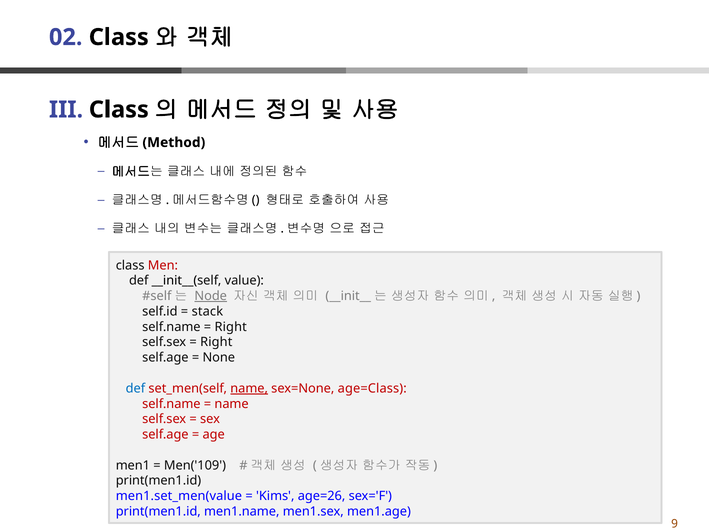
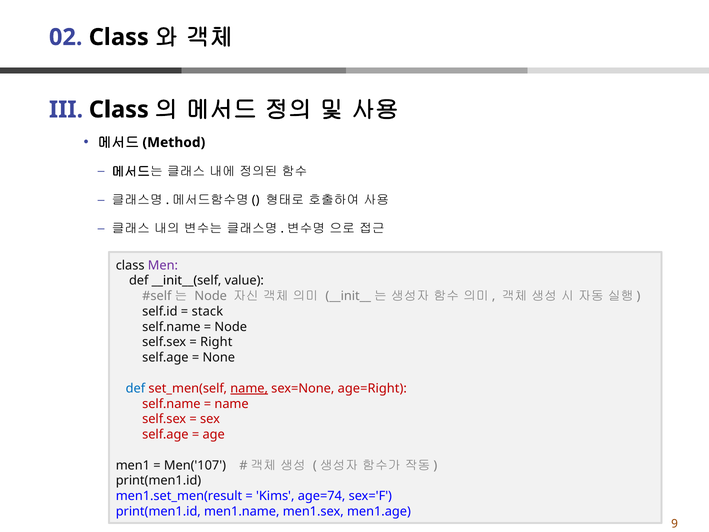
Men colour: red -> purple (163, 265)
Node underline: present -> none (211, 296)
Right: Right -> Node (231, 327)
age=Class: age=Class -> age=Right (372, 388)
Men('109: Men('109 -> Men('107 (195, 465)
men1.set_men(value: men1.set_men(value -> men1.set_men(result (179, 496)
age=26: age=26 -> age=74 (322, 496)
